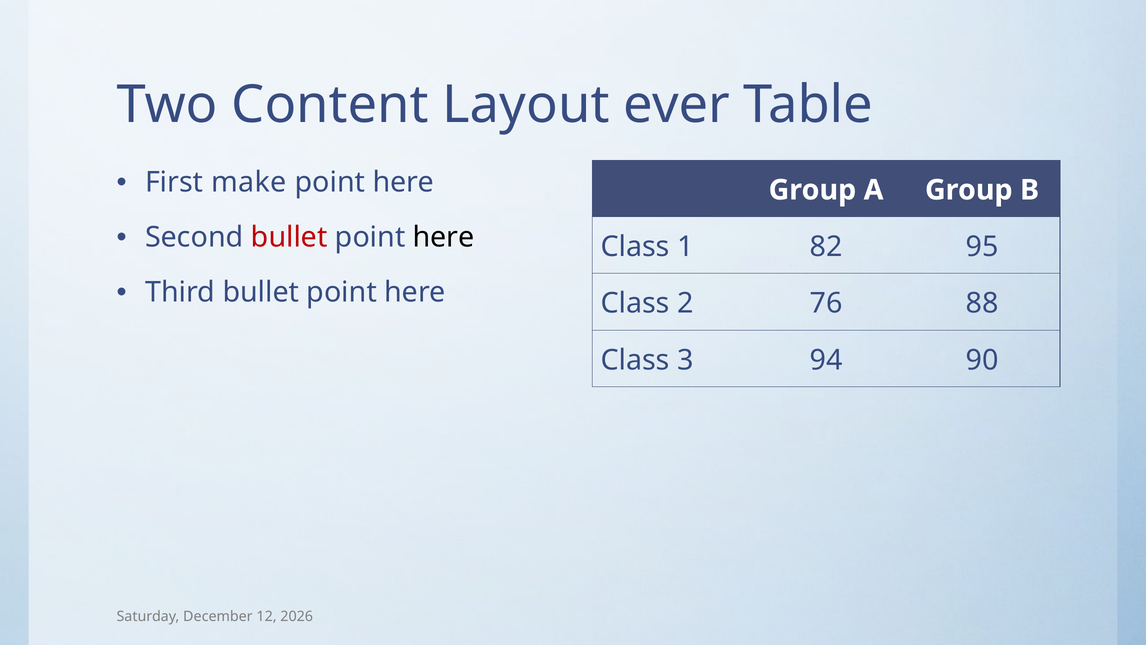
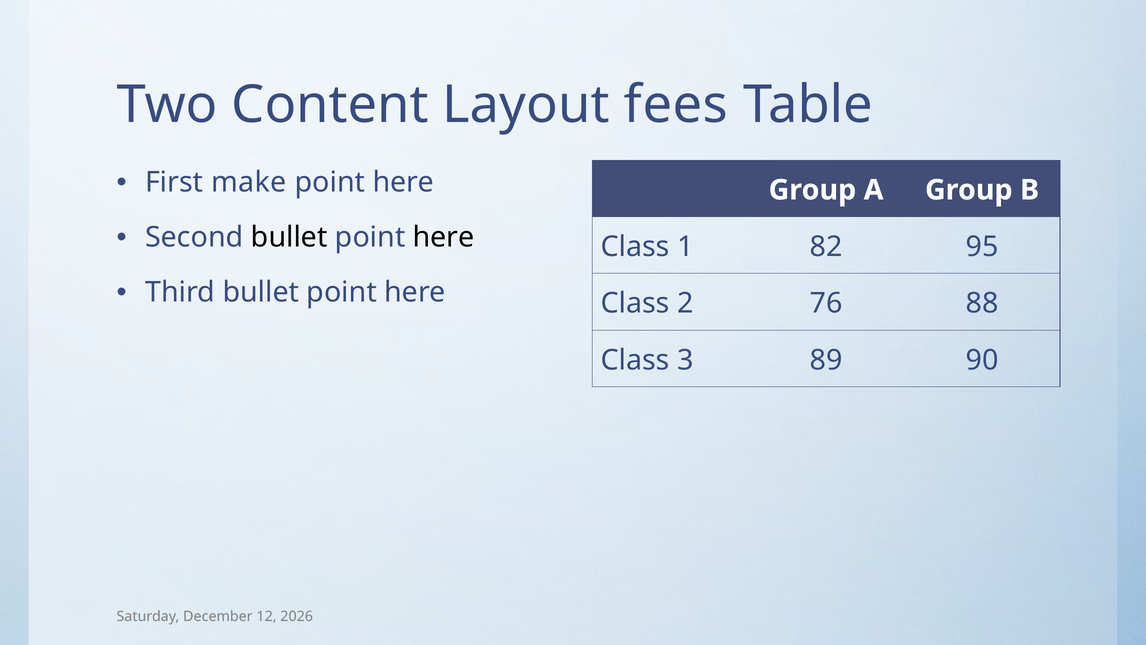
ever: ever -> fees (676, 105)
bullet colour: red -> black (289, 237)
94: 94 -> 89 (826, 360)
